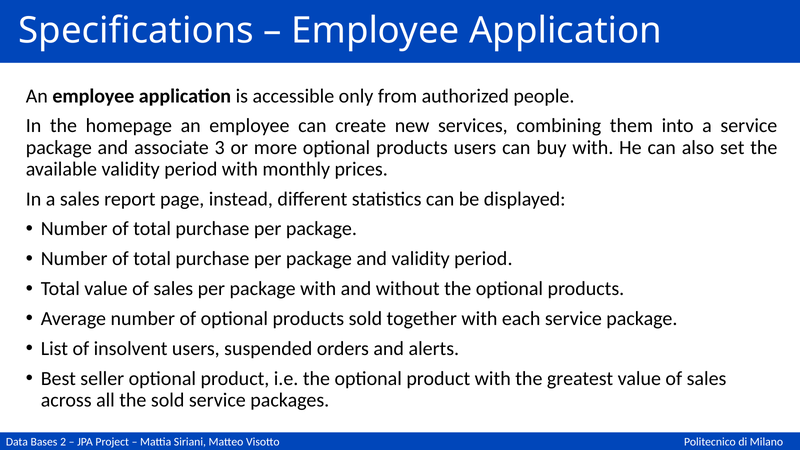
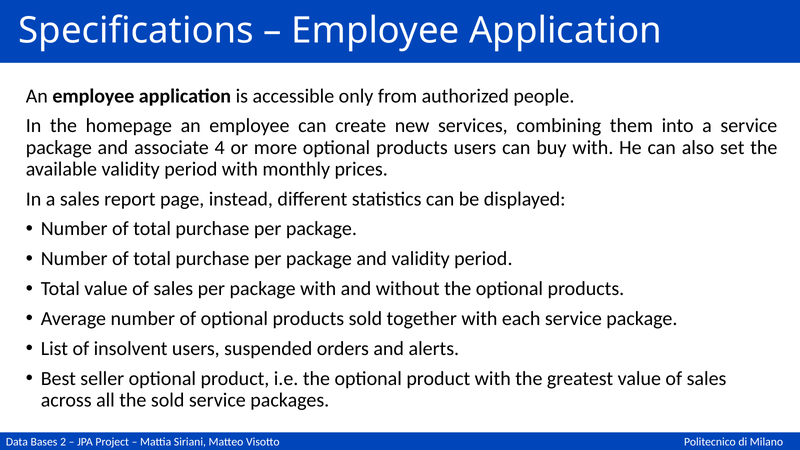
3: 3 -> 4 (220, 147)
